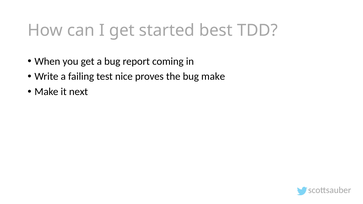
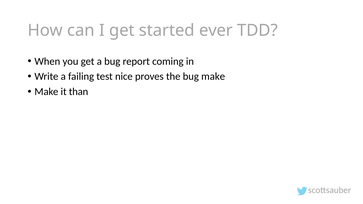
best: best -> ever (216, 30)
next: next -> than (79, 92)
